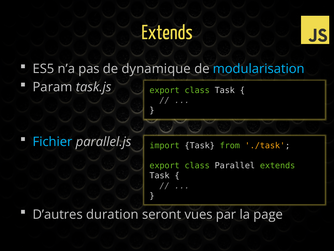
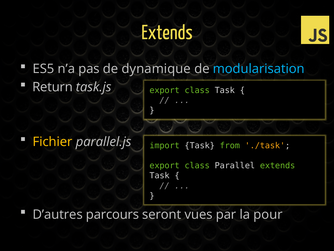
Param: Param -> Return (53, 87)
Fichier colour: light blue -> yellow (53, 141)
duration: duration -> parcours (112, 214)
page: page -> pour (268, 214)
